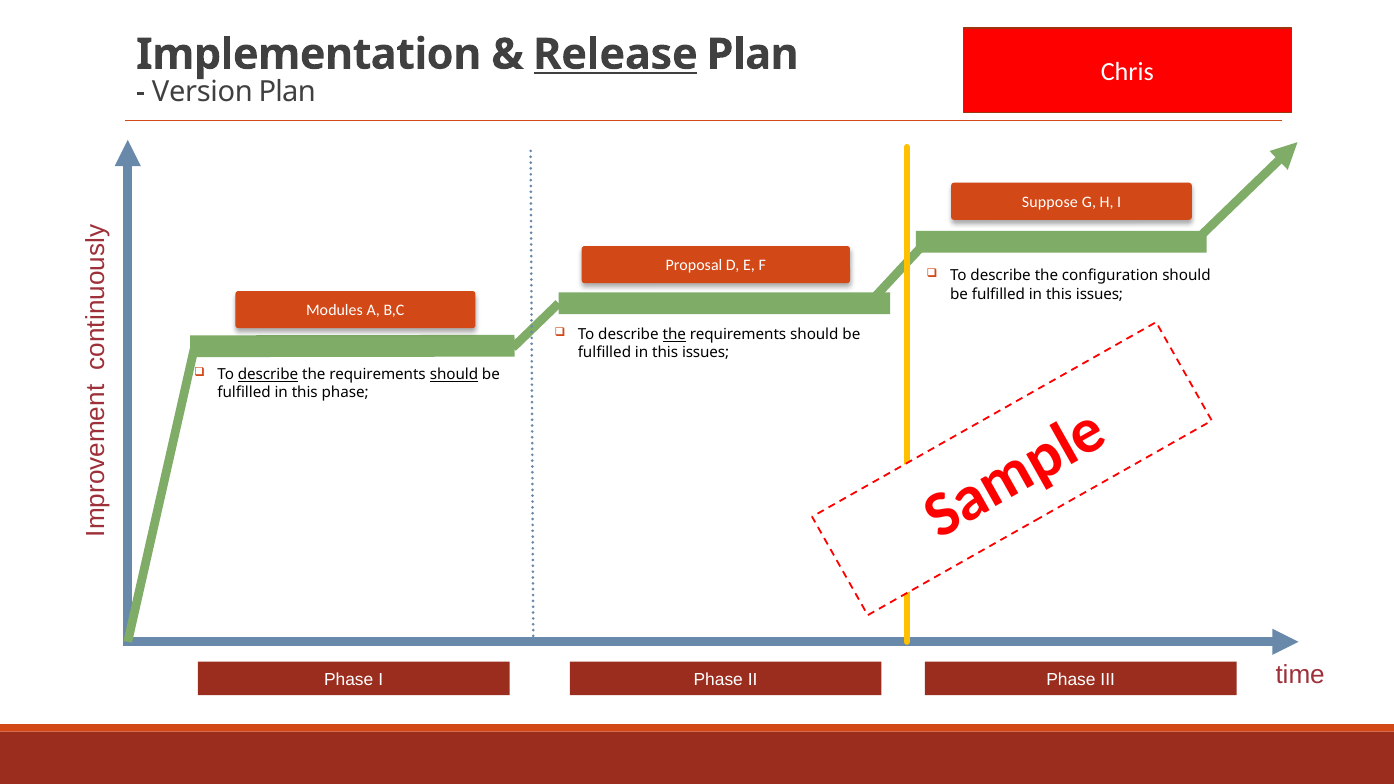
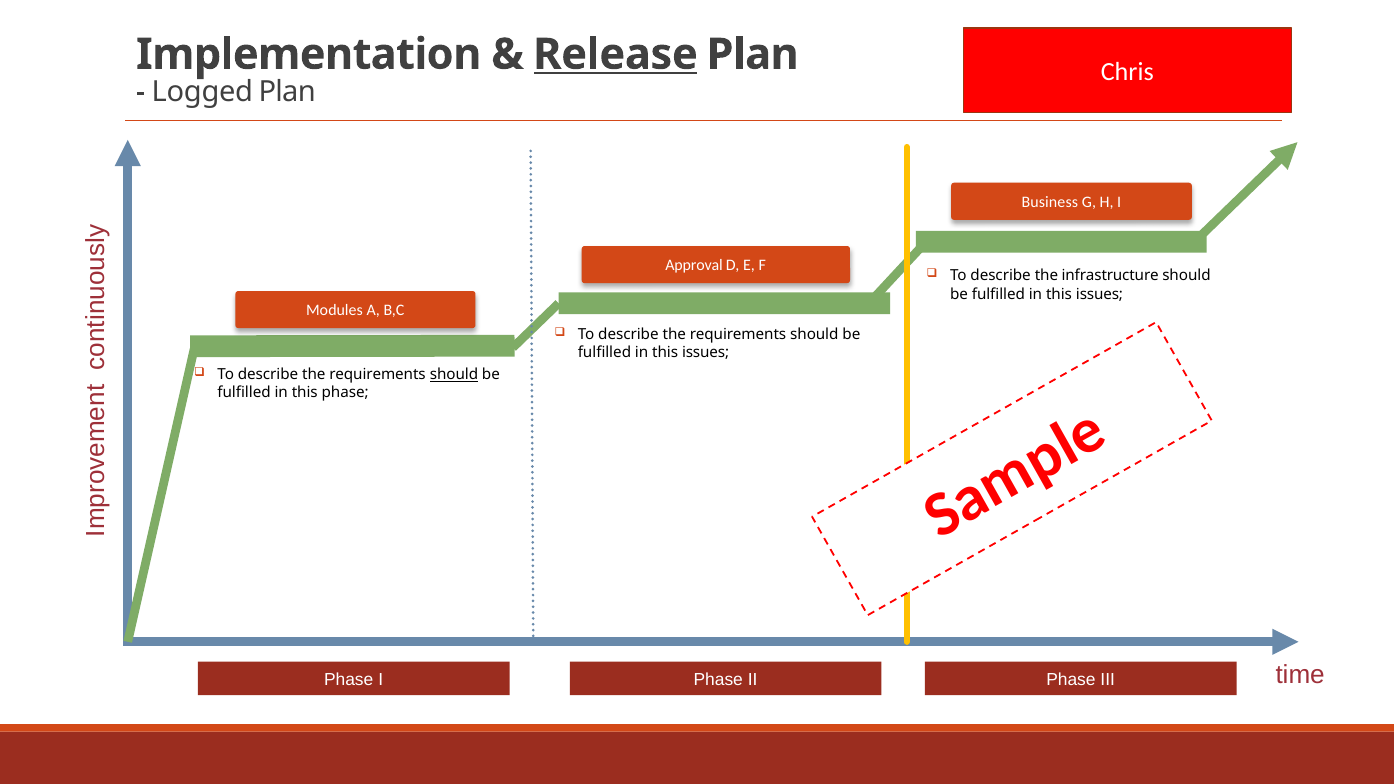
Version: Version -> Logged (202, 92)
Suppose: Suppose -> Business (1050, 202)
Proposal: Proposal -> Approval (694, 266)
configuration: configuration -> infrastructure (1110, 276)
the underline: present -> none (674, 334)
describe underline: present -> none (268, 375)
